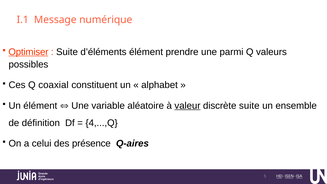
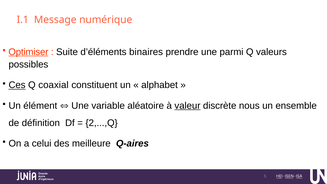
d’éléments élément: élément -> binaires (146, 52)
Ces underline: none -> present (17, 85)
discrète suite: suite -> nous (249, 106)
4,...,Q: 4,...,Q -> 2,...,Q (102, 123)
présence: présence -> meilleure (91, 143)
